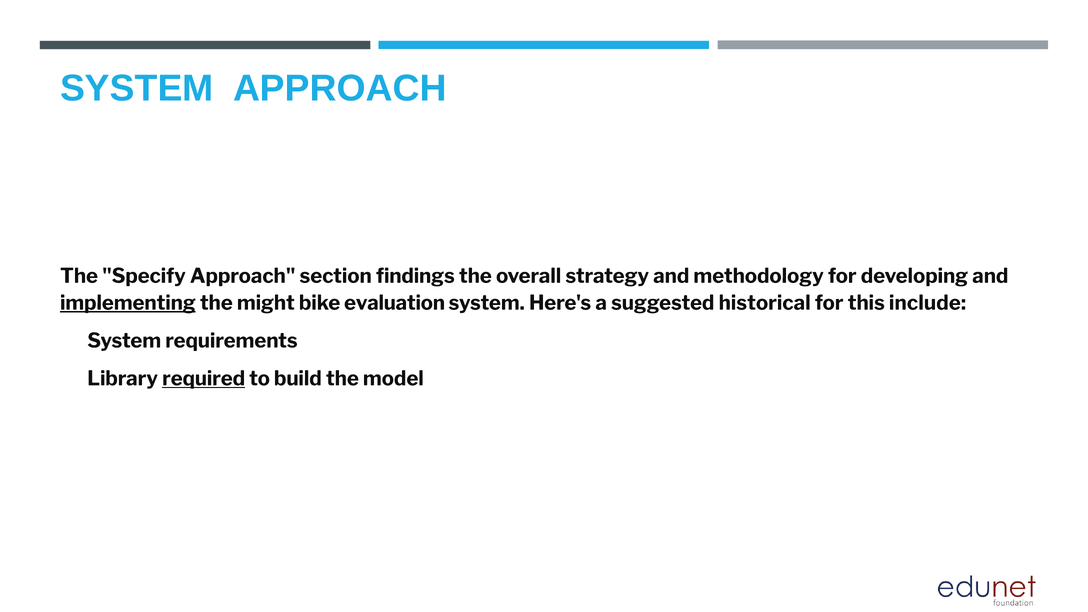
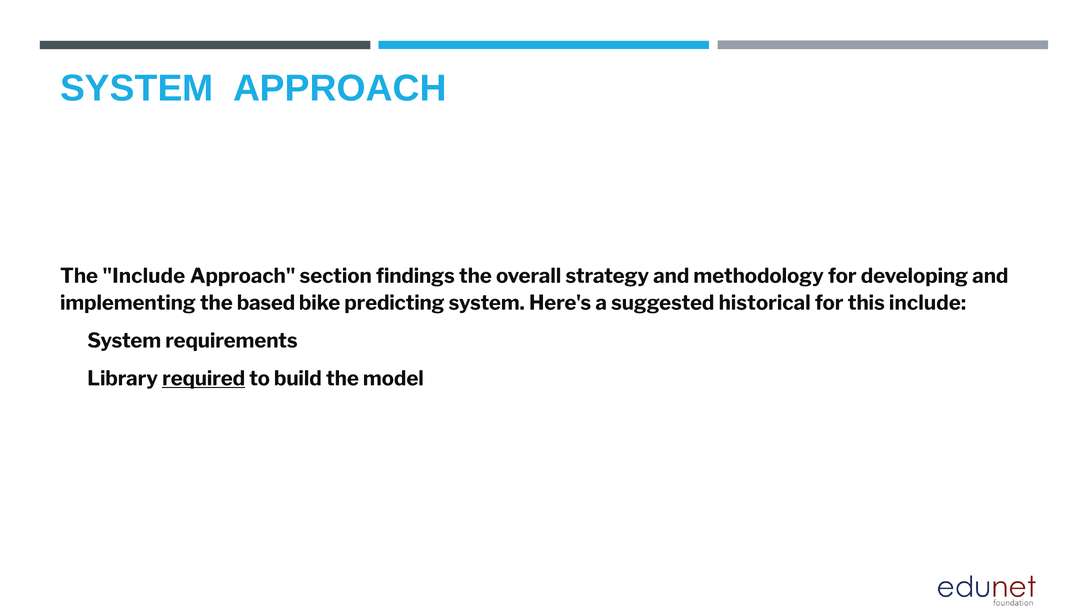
The Specify: Specify -> Include (144, 276)
implementing underline: present -> none (128, 303)
might: might -> based (266, 303)
evaluation: evaluation -> predicting (394, 303)
